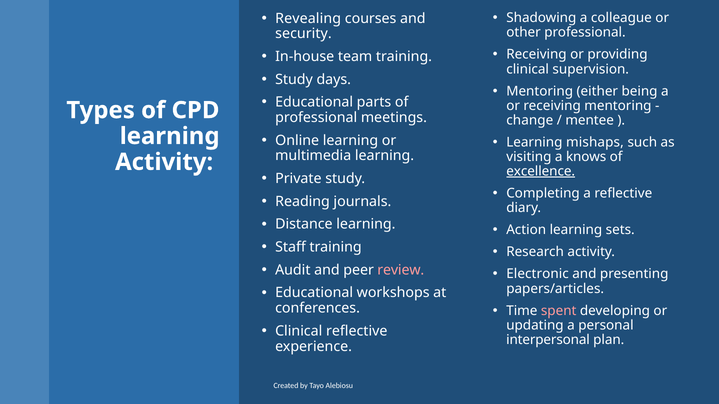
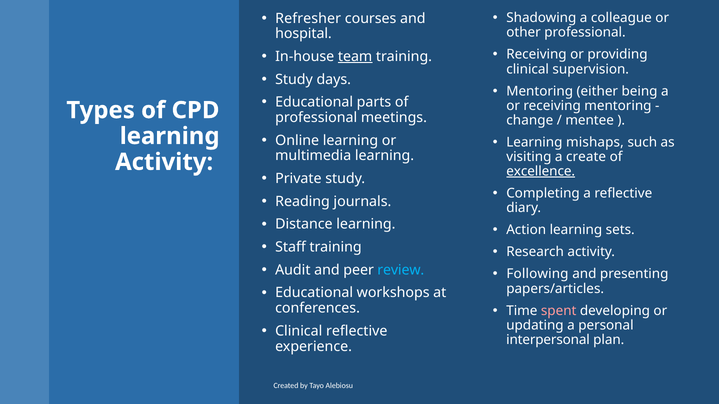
Revealing: Revealing -> Refresher (308, 18)
security: security -> hospital (304, 34)
team underline: none -> present (355, 57)
knows: knows -> create (586, 157)
review colour: pink -> light blue (401, 270)
Electronic: Electronic -> Following (538, 274)
